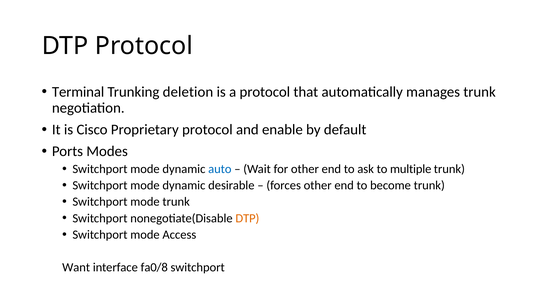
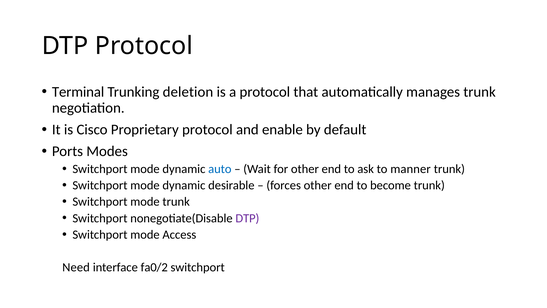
multiple: multiple -> manner (411, 169)
DTP colour: orange -> purple (247, 218)
Want: Want -> Need (76, 267)
fa0/8: fa0/8 -> fa0/2 (154, 267)
